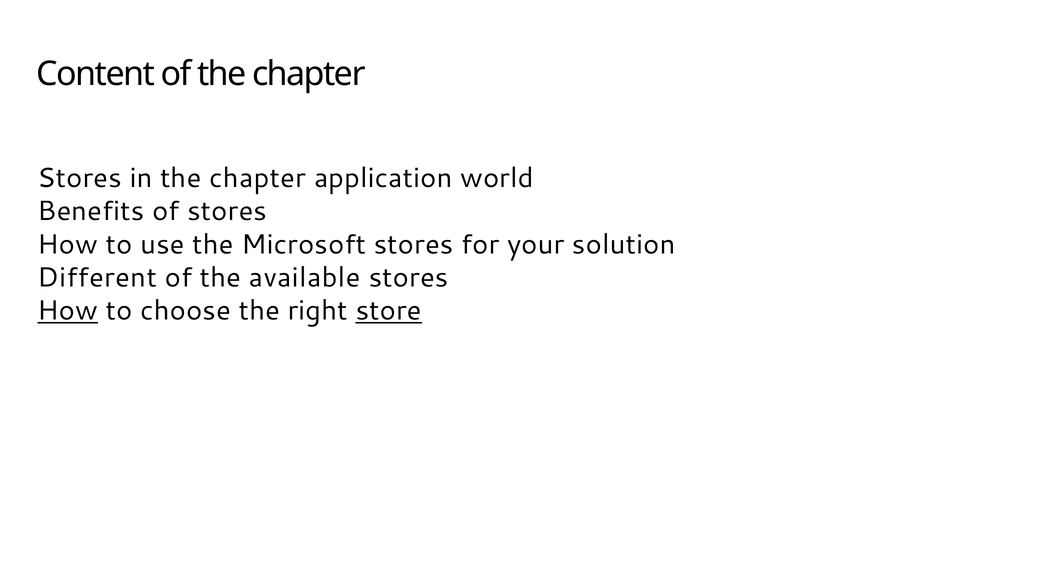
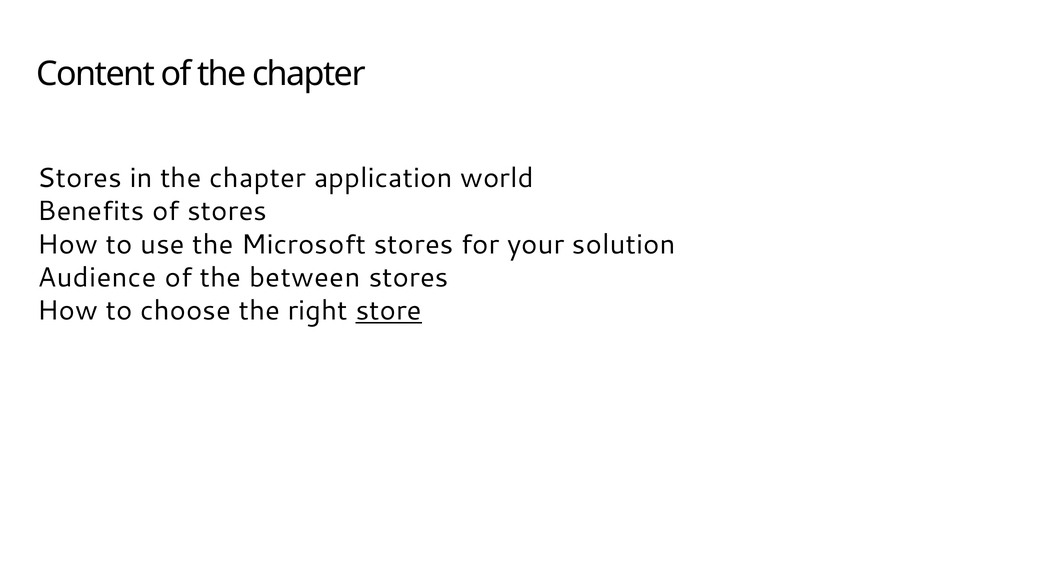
Different: Different -> Audience (97, 278)
available: available -> between (305, 278)
How underline: present -> none (68, 311)
